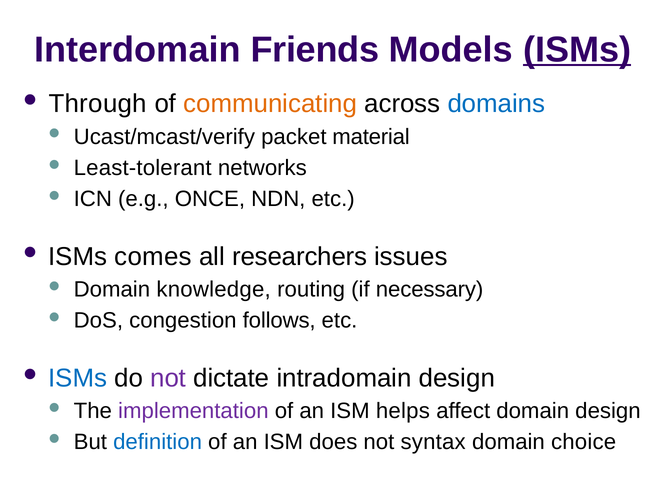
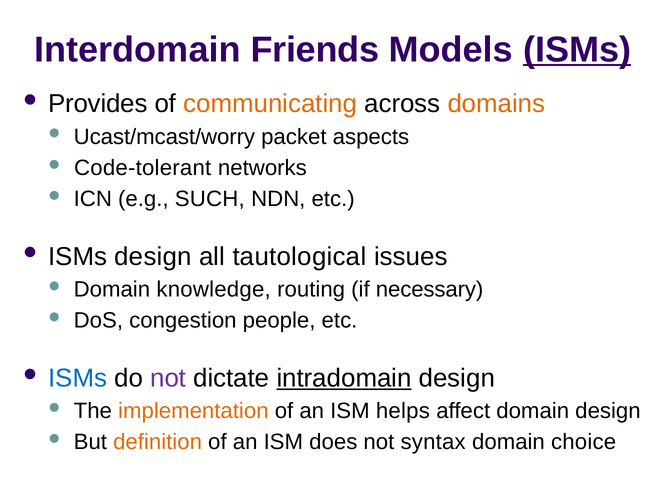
Through: Through -> Provides (98, 104)
domains colour: blue -> orange (496, 104)
Ucast/mcast/verify: Ucast/mcast/verify -> Ucast/mcast/worry (164, 137)
material: material -> aspects (371, 137)
Least-tolerant: Least-tolerant -> Code-tolerant (143, 168)
ONCE: ONCE -> SUCH (210, 199)
ISMs comes: comes -> design (153, 257)
researchers: researchers -> tautological (299, 257)
follows: follows -> people (279, 321)
intradomain underline: none -> present (344, 378)
implementation colour: purple -> orange (193, 412)
definition colour: blue -> orange (158, 443)
